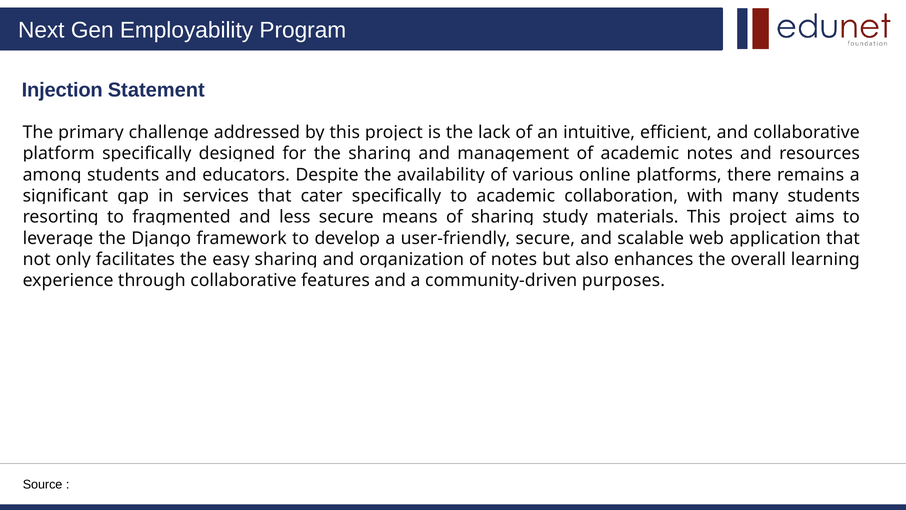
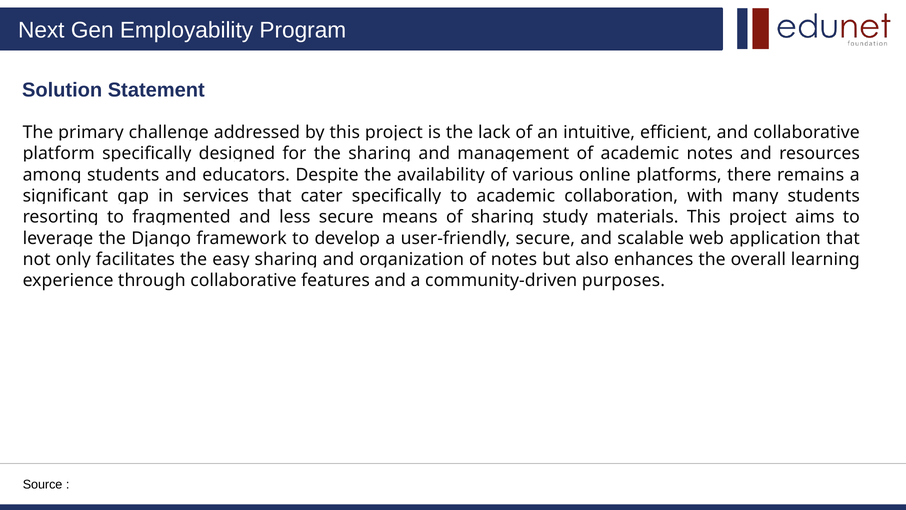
Injection: Injection -> Solution (62, 90)
